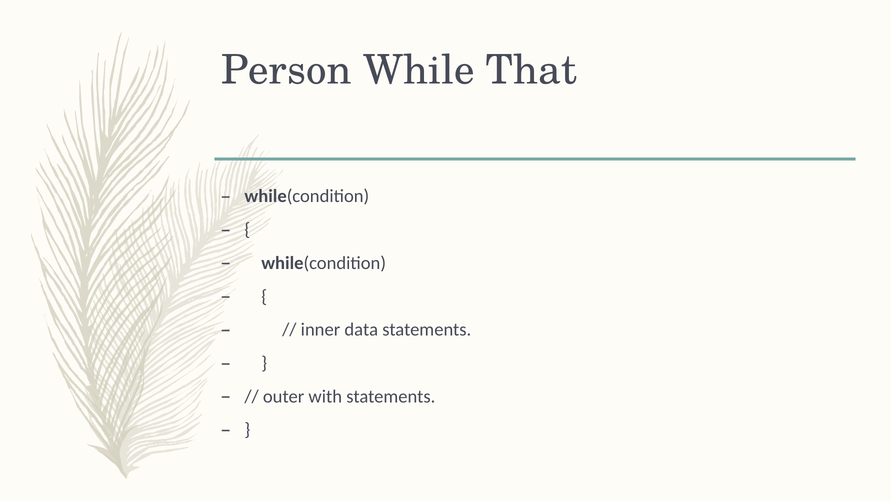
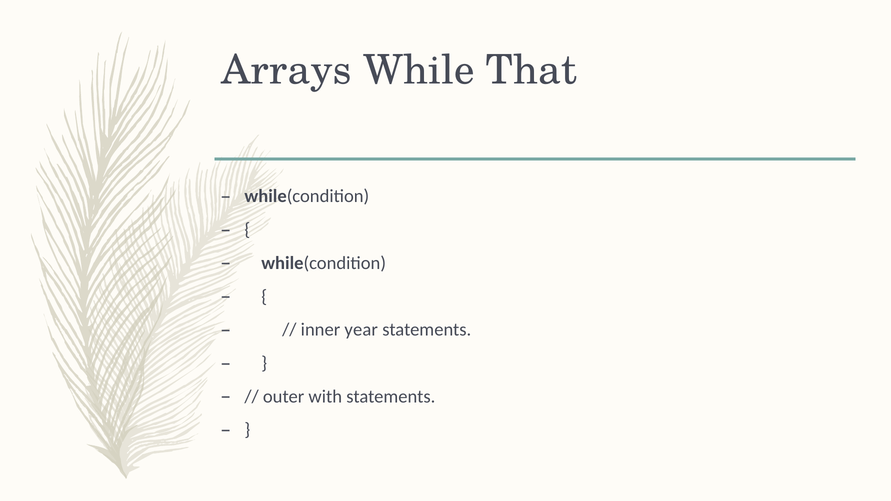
Person: Person -> Arrays (286, 70)
data: data -> year (361, 330)
